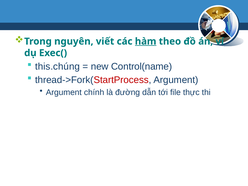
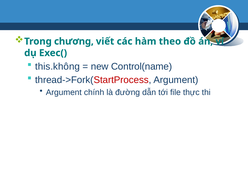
nguyên: nguyên -> chương (74, 41)
hàm underline: present -> none (146, 41)
this.chúng: this.chúng -> this.không (57, 66)
